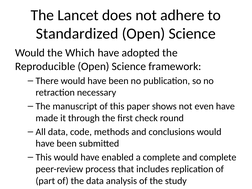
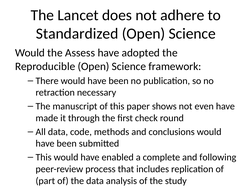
Which: Which -> Assess (80, 53)
and complete: complete -> following (218, 157)
